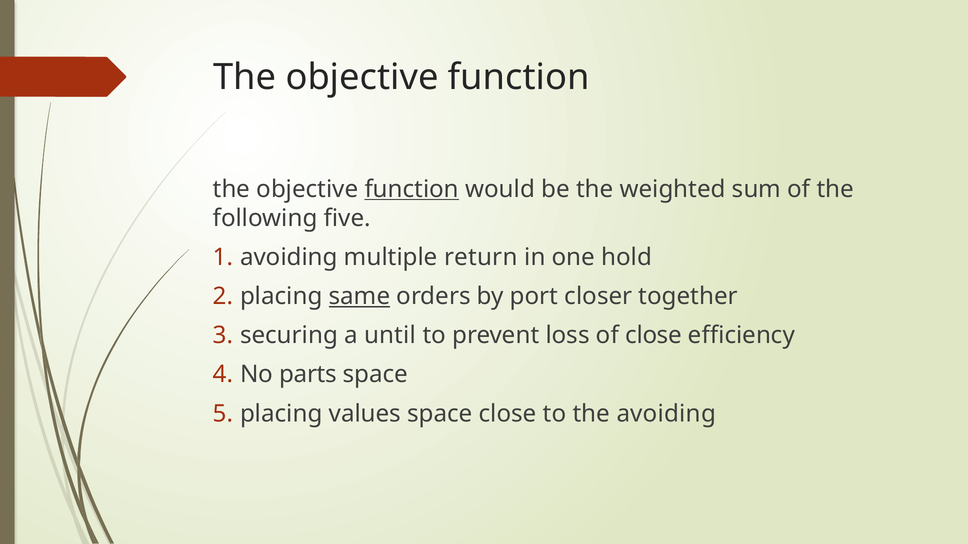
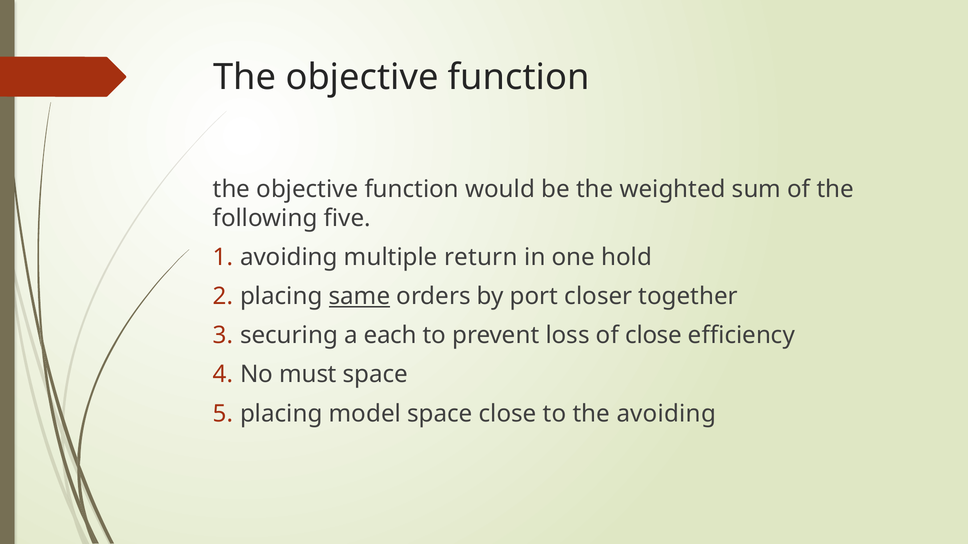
function underline: present -> none (412, 189)
until: until -> each (390, 336)
parts: parts -> must (308, 375)
values: values -> model (365, 414)
